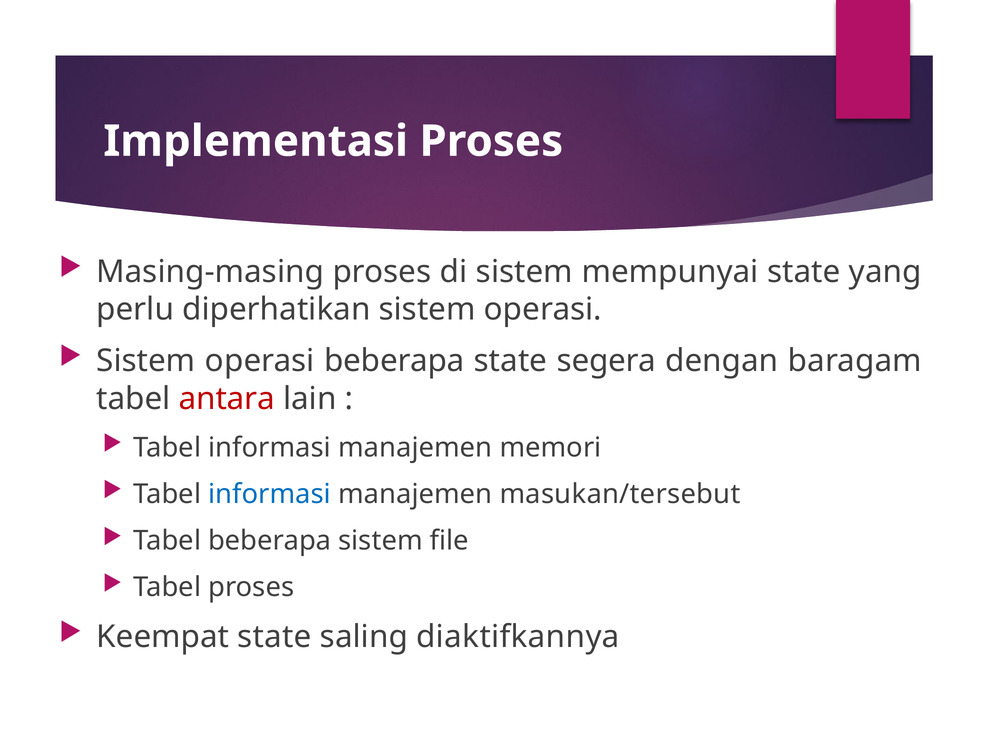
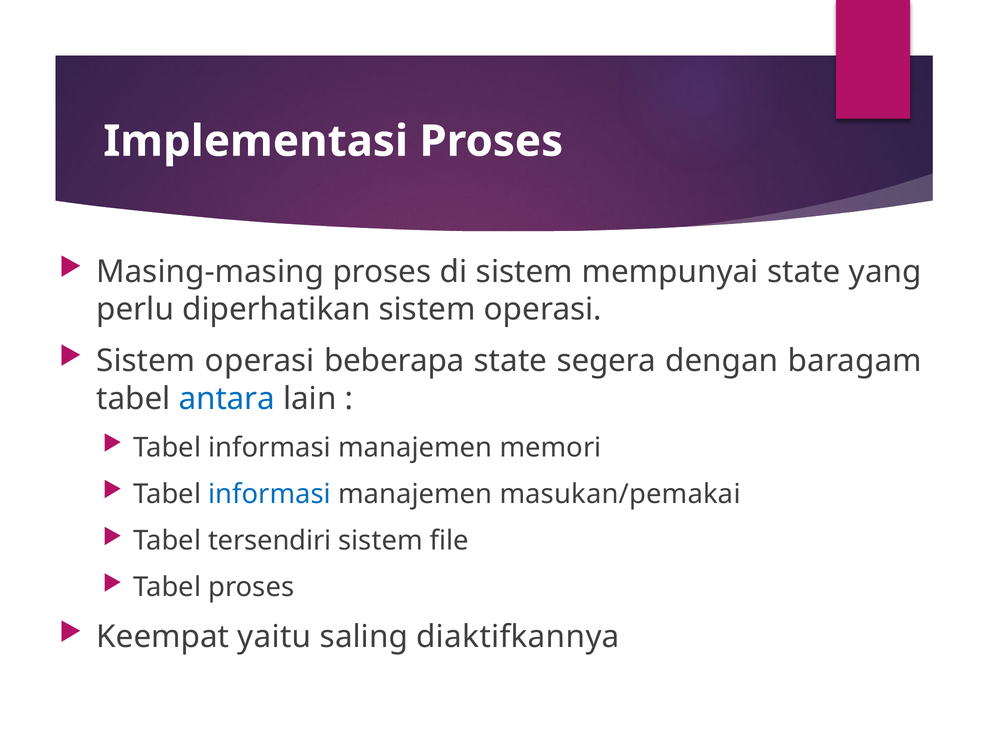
antara colour: red -> blue (227, 399)
masukan/tersebut: masukan/tersebut -> masukan/pemakai (620, 494)
Tabel beberapa: beberapa -> tersendiri (270, 541)
Keempat state: state -> yaitu (274, 637)
